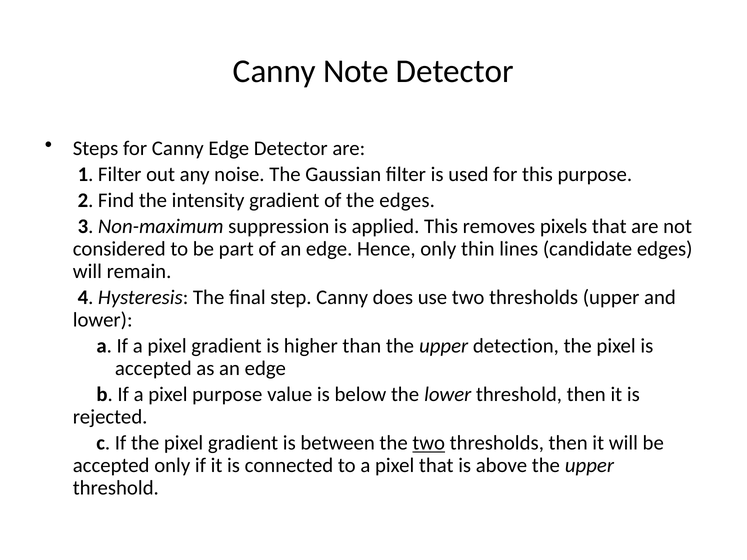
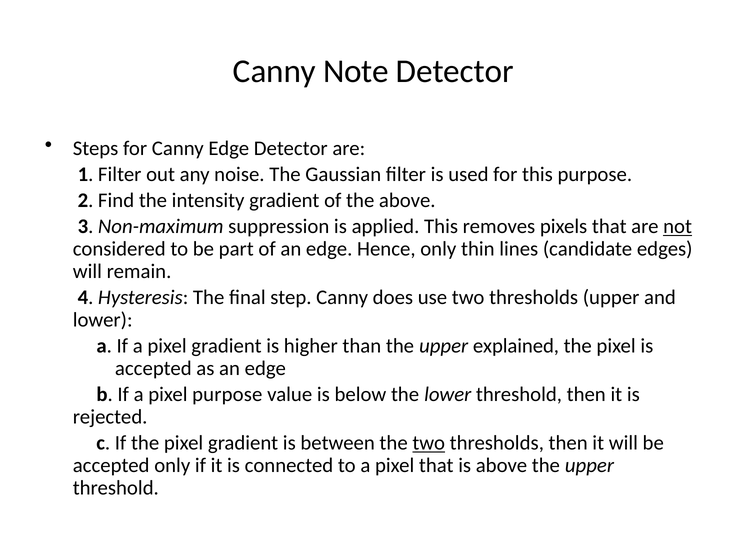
the edges: edges -> above (407, 201)
not underline: none -> present (678, 227)
detection: detection -> explained (516, 346)
